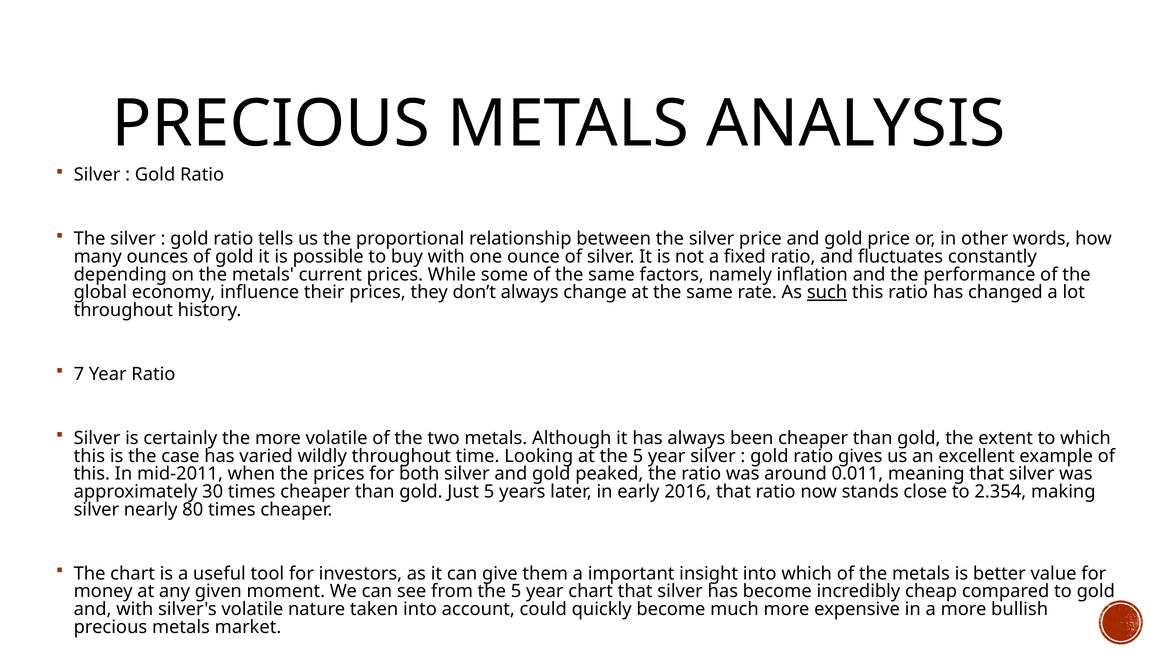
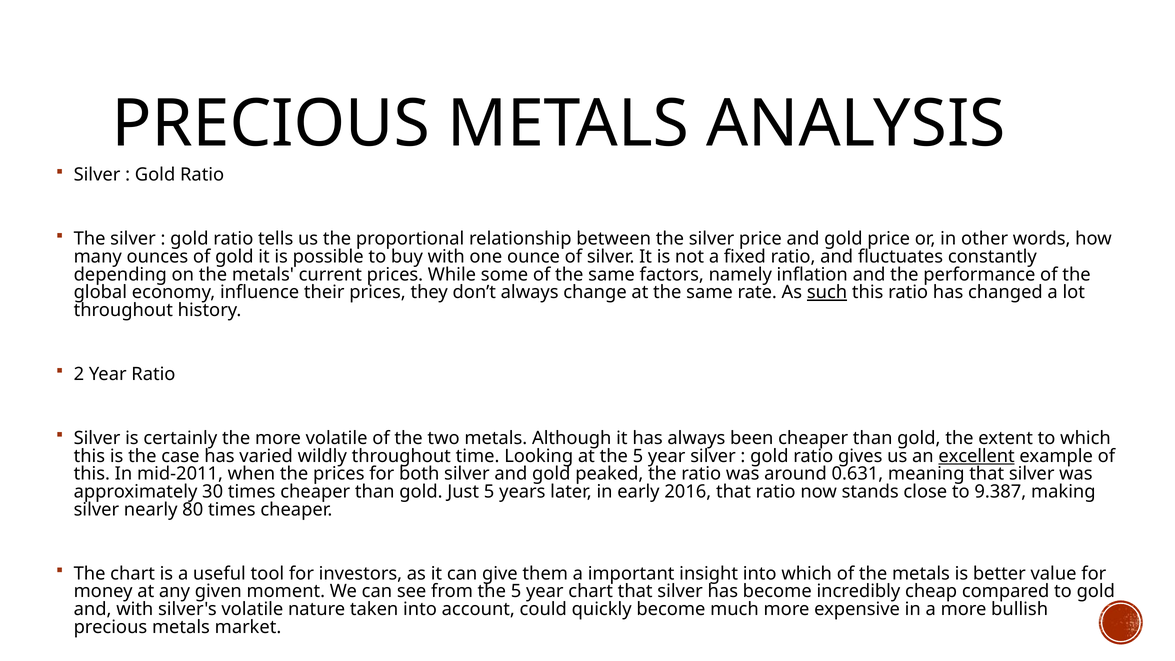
7: 7 -> 2 (79, 374)
excellent underline: none -> present (977, 456)
0.011: 0.011 -> 0.631 (857, 474)
2.354: 2.354 -> 9.387 (1000, 492)
